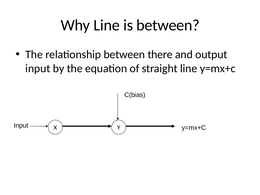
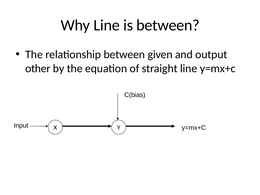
there: there -> given (160, 55)
input: input -> other (38, 68)
